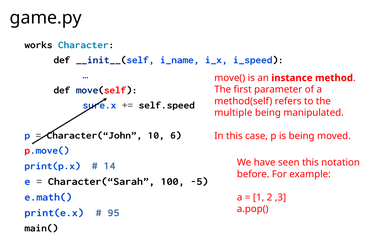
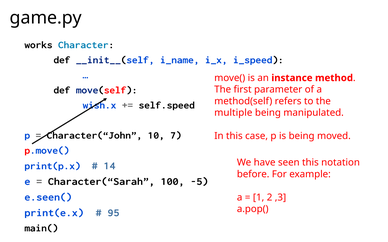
sure.x: sure.x -> wish.x (99, 105)
6: 6 -> 7 (176, 135)
e.math(: e.math( -> e.seen( (48, 197)
